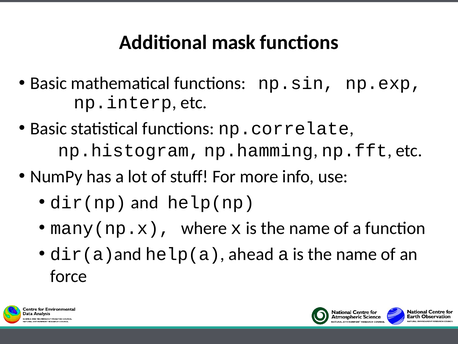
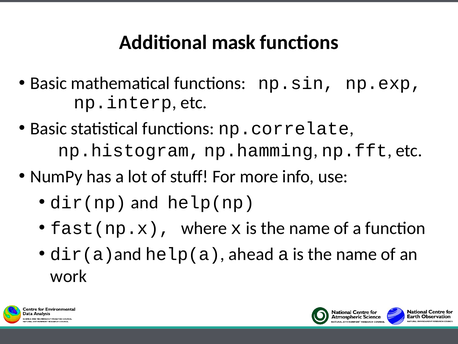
many(np.x: many(np.x -> fast(np.x (110, 228)
force: force -> work (69, 276)
